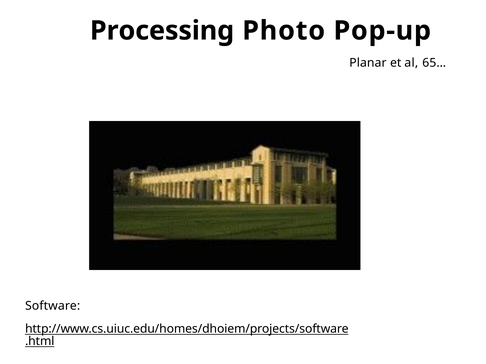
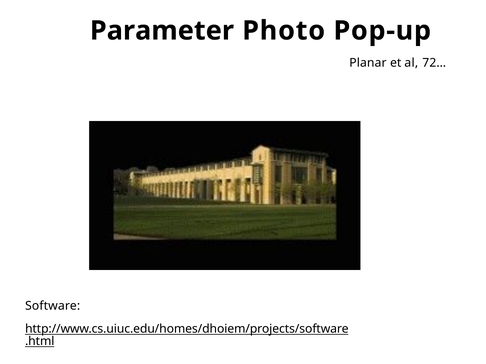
Processing: Processing -> Parameter (162, 31)
65…: 65… -> 72… (434, 63)
